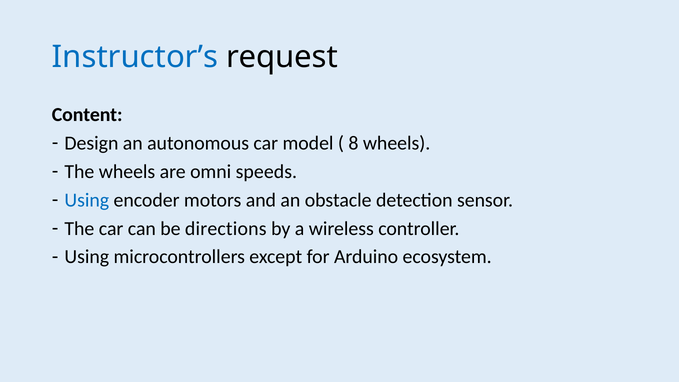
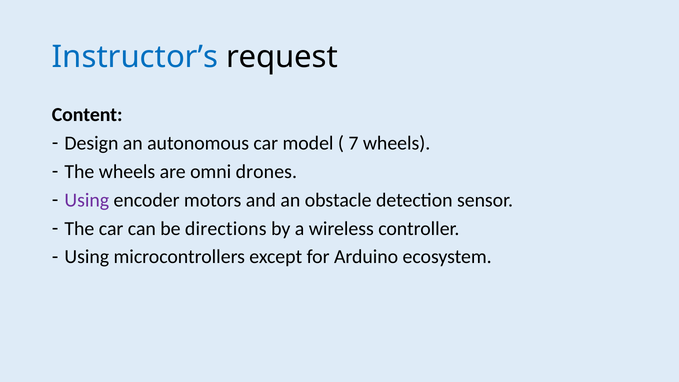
8: 8 -> 7 (353, 143)
speeds: speeds -> drones (266, 172)
Using colour: blue -> purple (87, 200)
